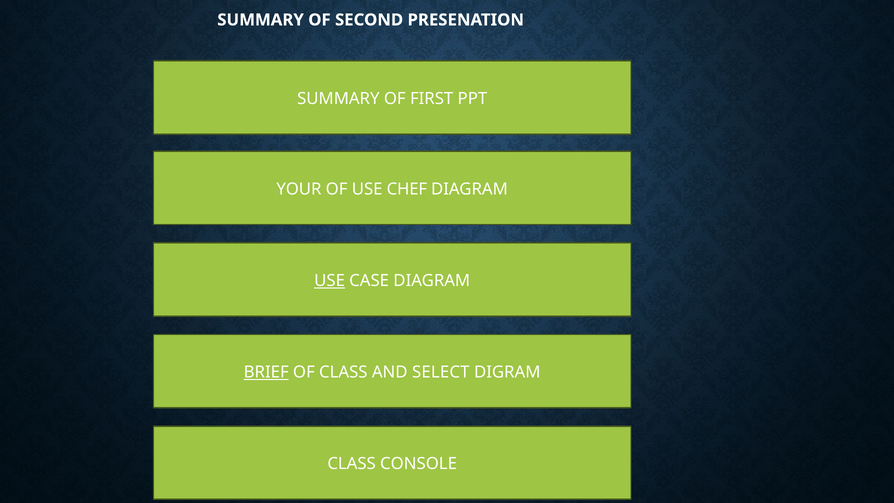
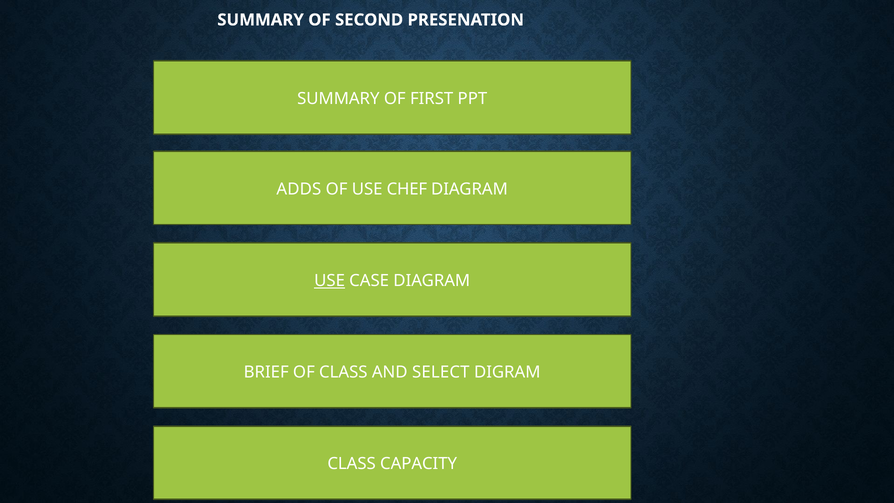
YOUR: YOUR -> ADDS (299, 189)
BRIEF underline: present -> none (266, 372)
CONSOLE: CONSOLE -> CAPACITY (419, 464)
